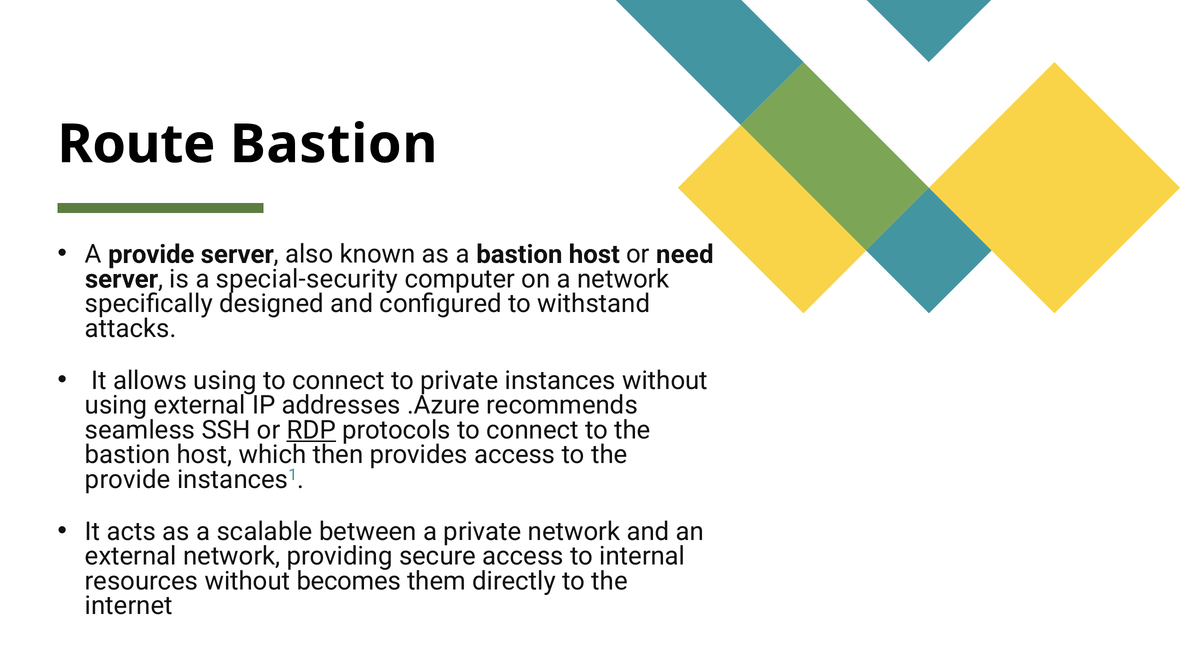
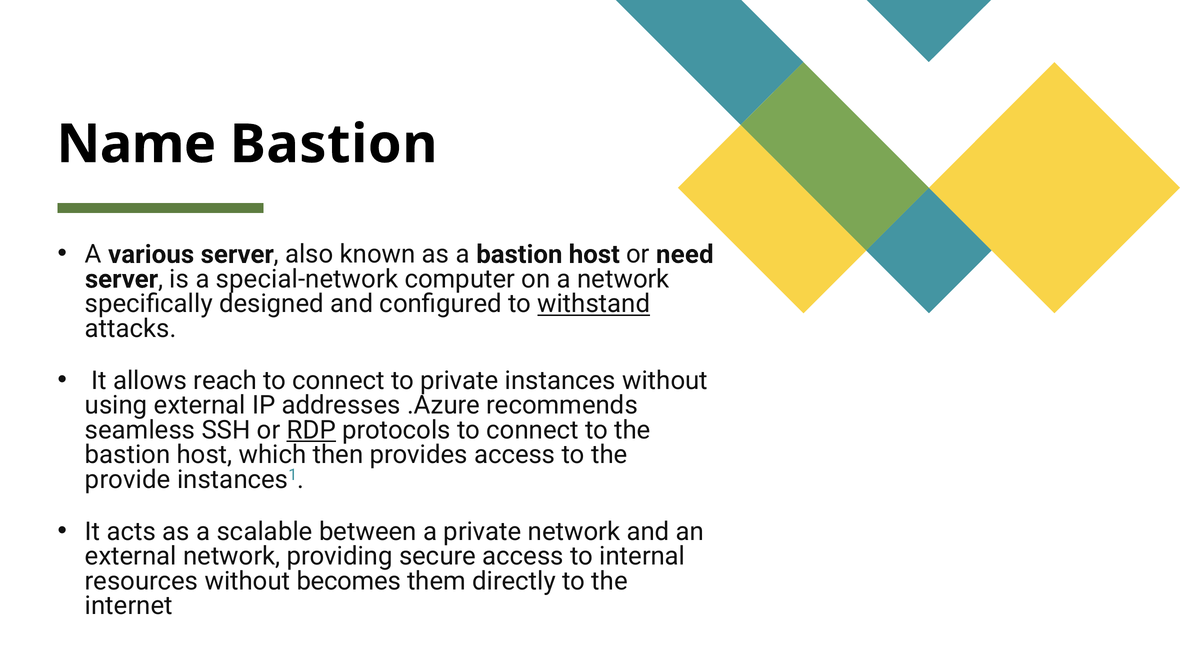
Route: Route -> Name (136, 144)
A provide: provide -> various (151, 254)
special-security: special-security -> special-network (307, 279)
withstand underline: none -> present (594, 304)
allows using: using -> reach (225, 380)
